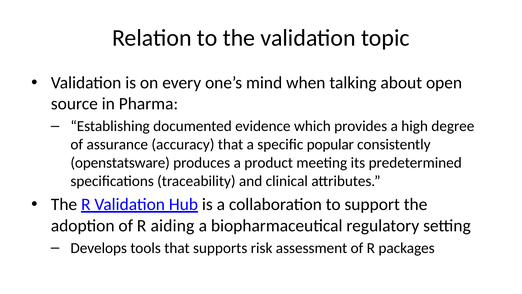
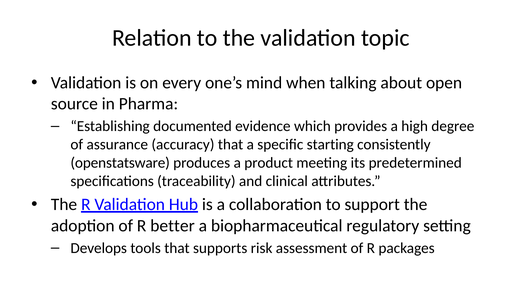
popular: popular -> starting (330, 144)
aiding: aiding -> better (173, 225)
